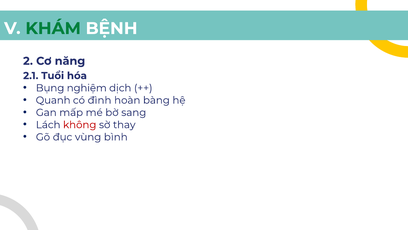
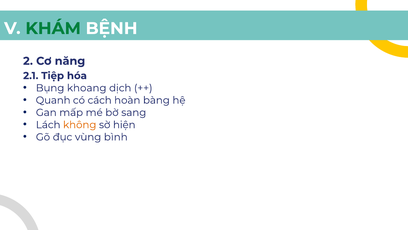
Tuổi: Tuổi -> Tiệp (53, 76)
nghiệm: nghiệm -> khoang (87, 88)
đình: đình -> cách (100, 100)
không colour: red -> orange (80, 125)
thay: thay -> hiện (124, 125)
